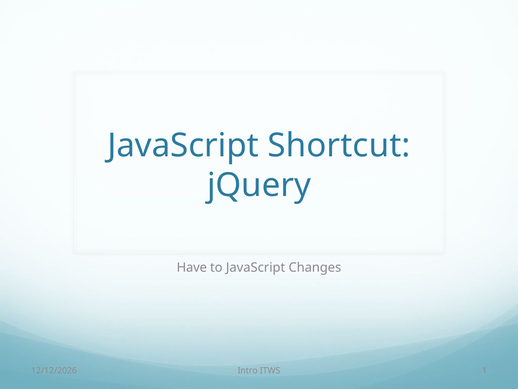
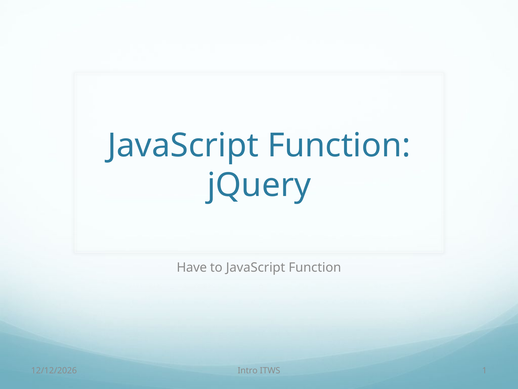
Shortcut: Shortcut -> Function (339, 145)
to JavaScript Changes: Changes -> Function (315, 267)
